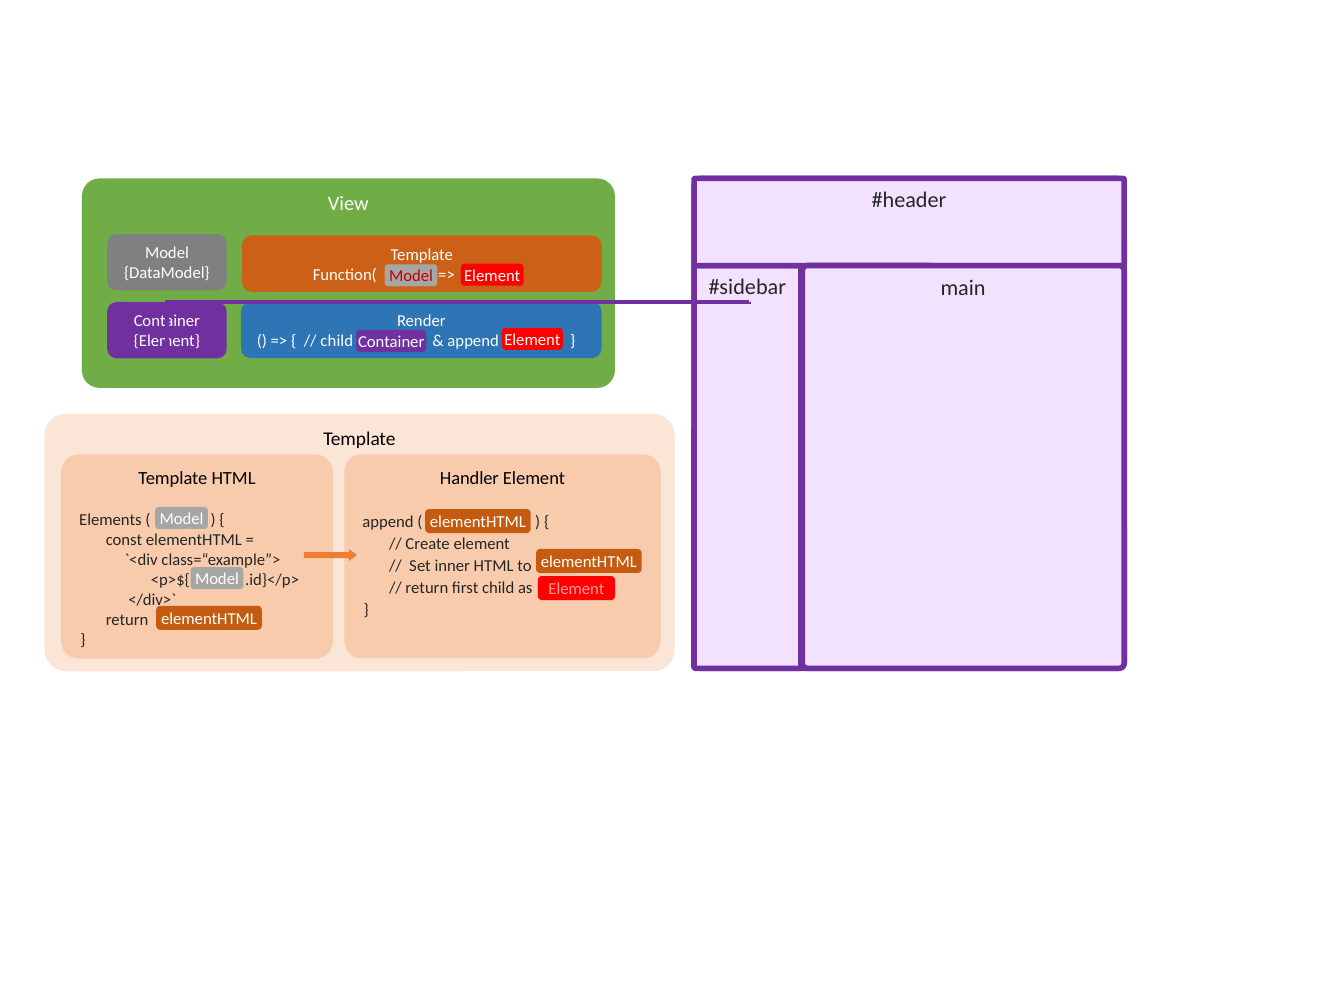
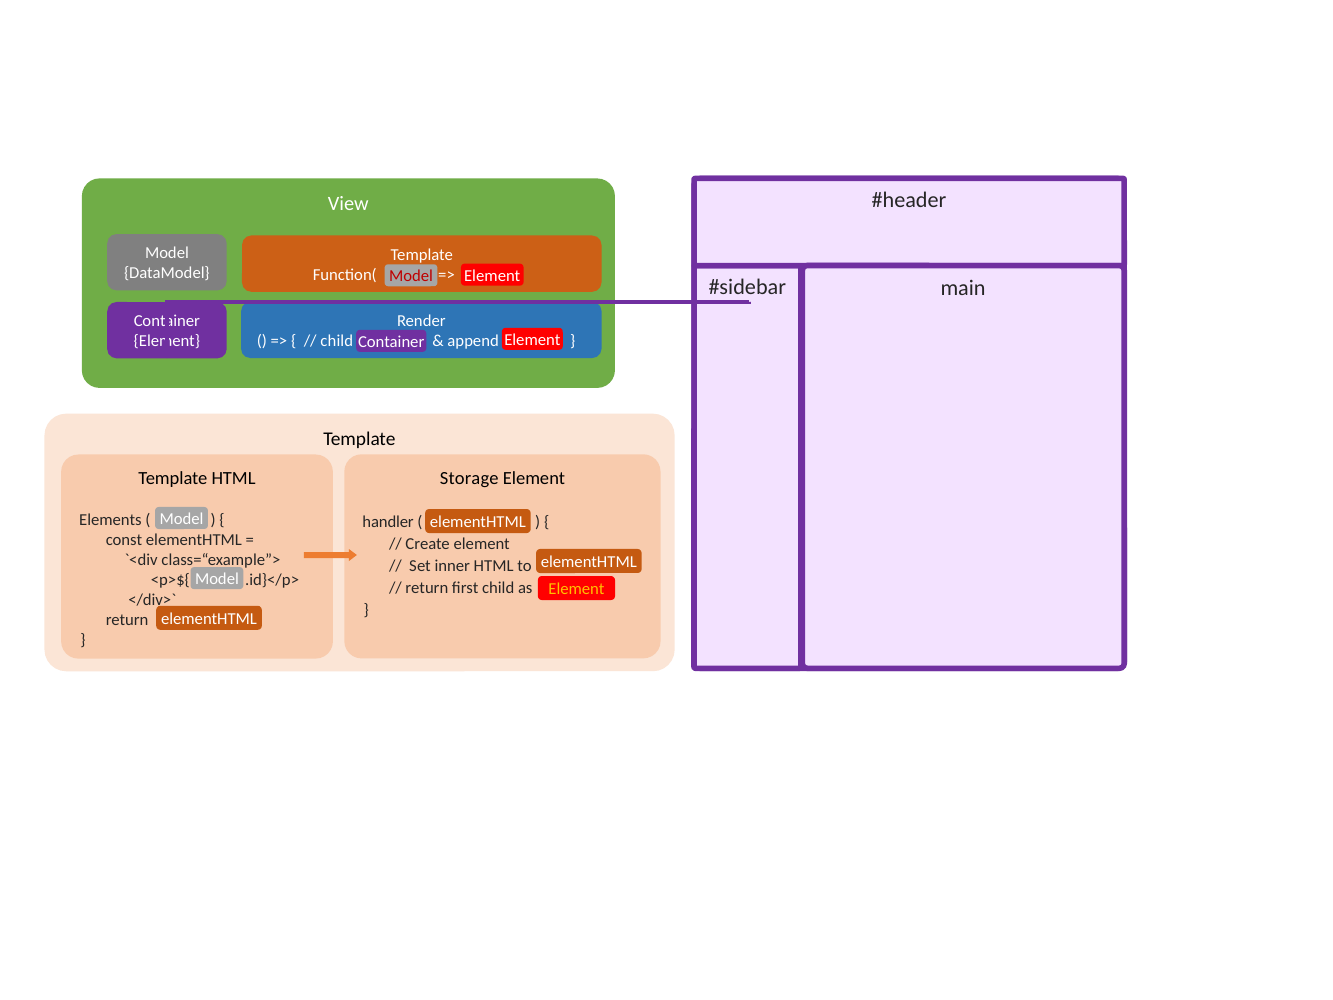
Handler: Handler -> Storage (469, 478)
append: append -> handler (388, 521)
Element colour: pink -> yellow (576, 589)
